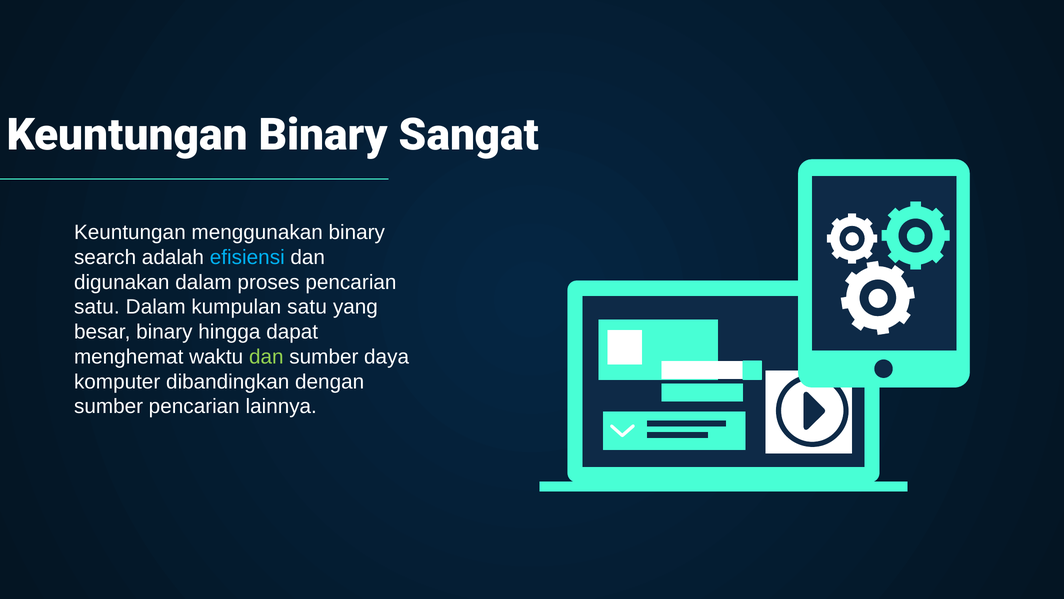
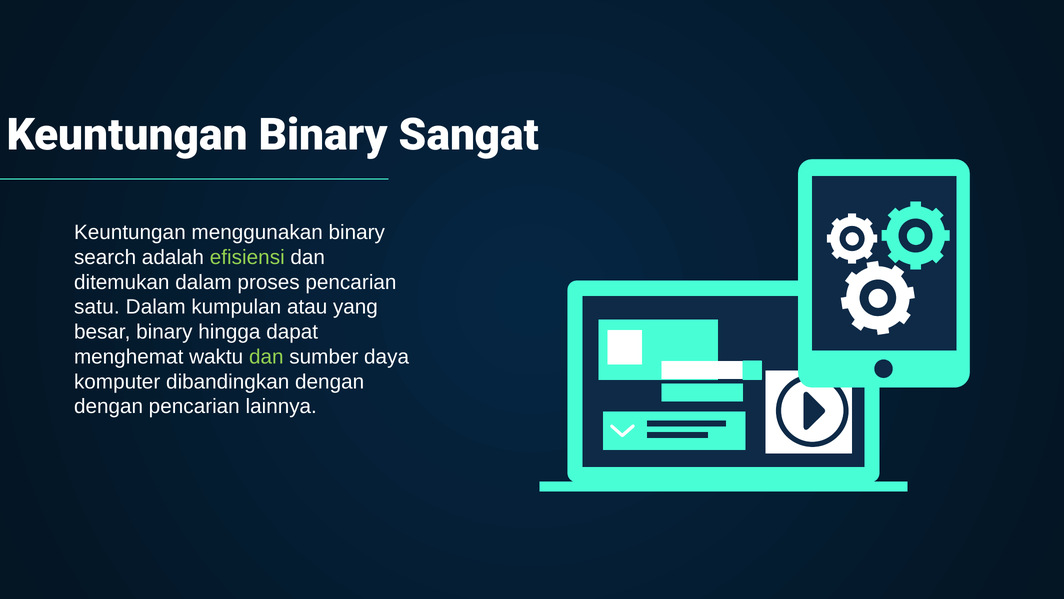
efisiensi colour: light blue -> light green (247, 257)
digunakan: digunakan -> ditemukan (122, 282)
kumpulan satu: satu -> atau (307, 307)
sumber: sumber -> dengan (109, 406)
